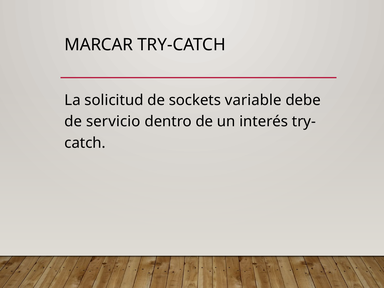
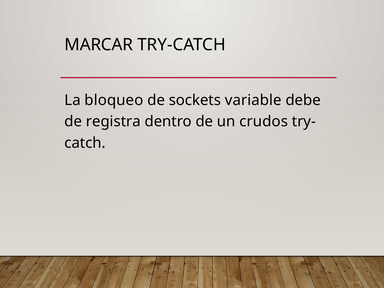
solicitud: solicitud -> bloqueo (114, 100)
servicio: servicio -> registra (113, 122)
interés: interés -> crudos (264, 122)
